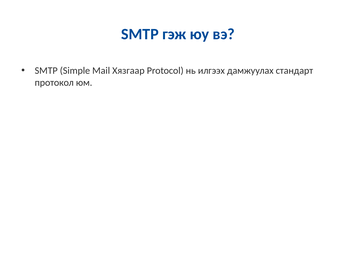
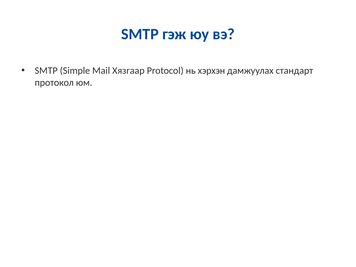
илгээх: илгээх -> хэрхэн (211, 71)
